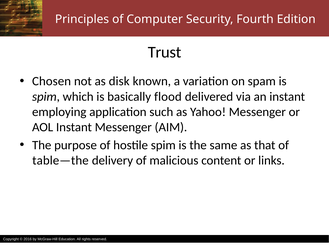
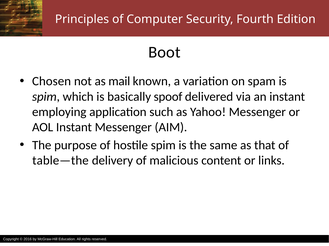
Trust: Trust -> Boot (164, 52)
disk: disk -> mail (119, 81)
flood: flood -> spoof (168, 97)
